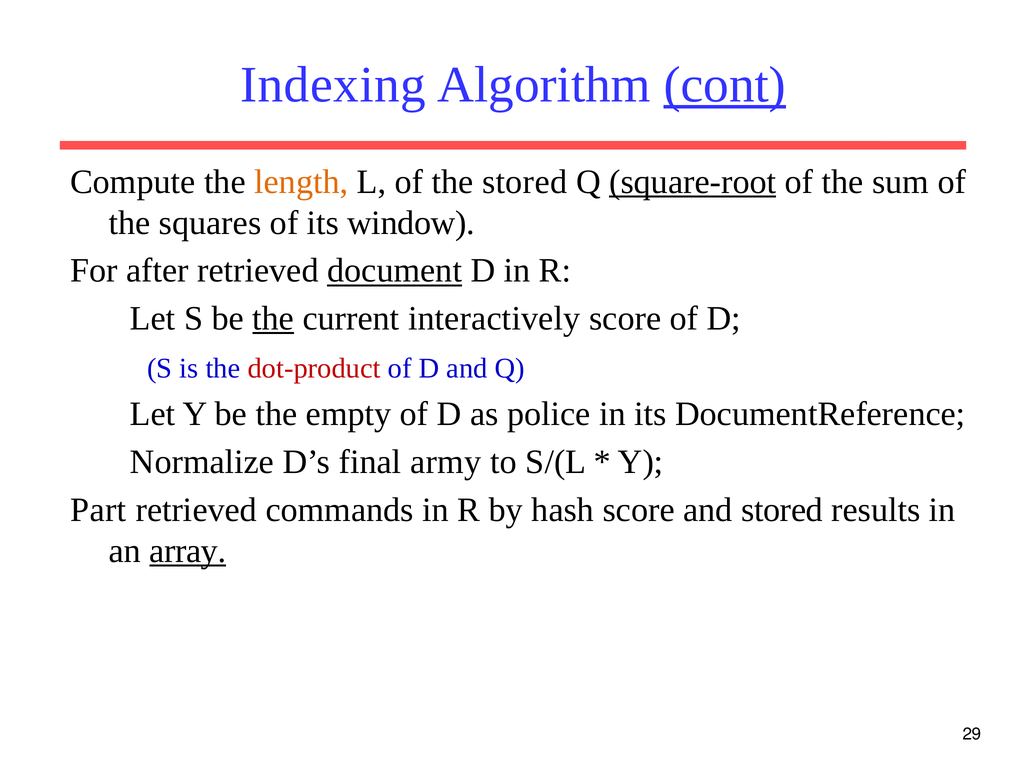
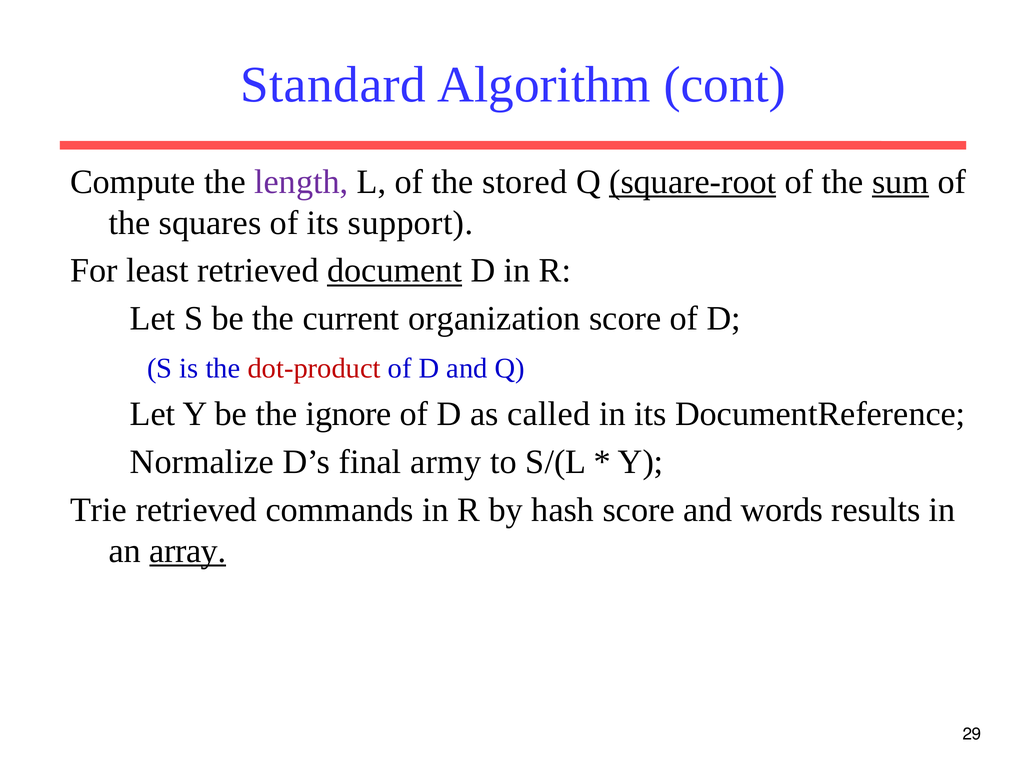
Indexing: Indexing -> Standard (333, 85)
cont underline: present -> none (725, 85)
length colour: orange -> purple (301, 182)
sum underline: none -> present (901, 182)
window: window -> support (411, 223)
after: after -> least (157, 271)
the underline: present -> none (273, 319)
interactively: interactively -> organization (494, 319)
empty: empty -> ignore (349, 414)
police: police -> called (549, 414)
Part: Part -> Trie (99, 510)
and stored: stored -> words (782, 510)
